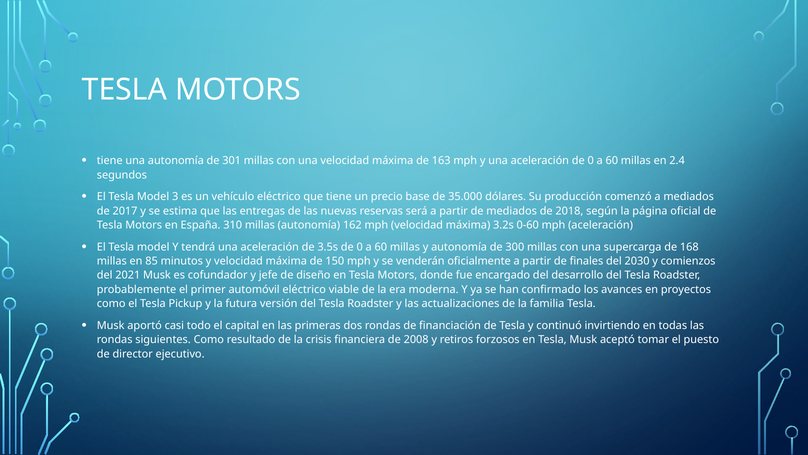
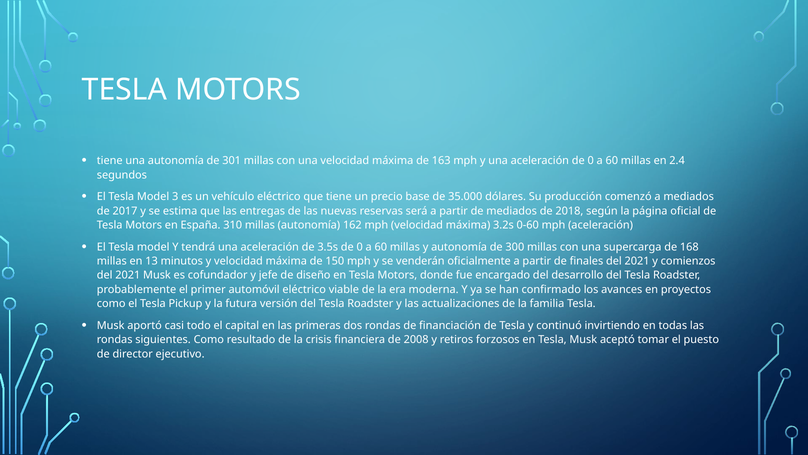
85: 85 -> 13 (152, 261)
finales del 2030: 2030 -> 2021 (637, 261)
